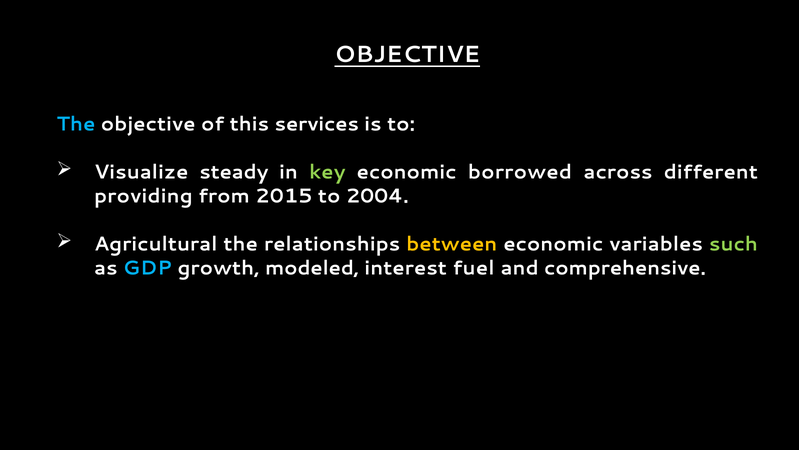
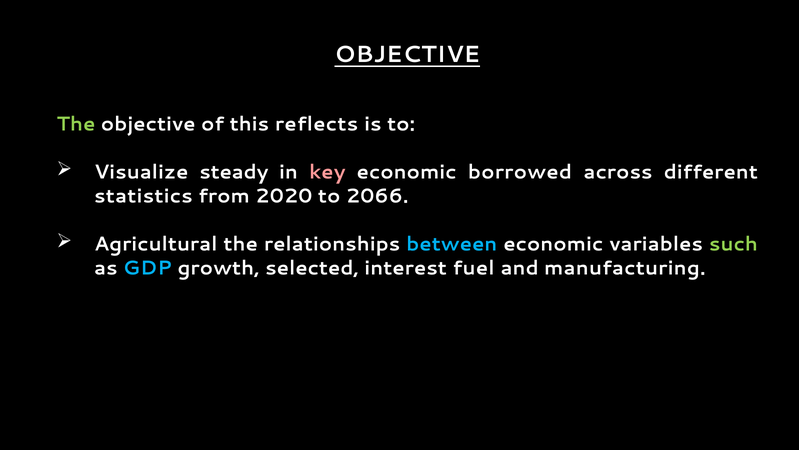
The colour: light blue -> light green (76, 124)
services: services -> reflects (317, 124)
key colour: light green -> pink (327, 172)
providing: providing -> statistics (143, 196)
2015: 2015 -> 2020 (284, 196)
2004: 2004 -> 2066 (377, 196)
between colour: yellow -> light blue (452, 244)
modeled: modeled -> selected (312, 268)
comprehensive: comprehensive -> manufacturing (625, 268)
